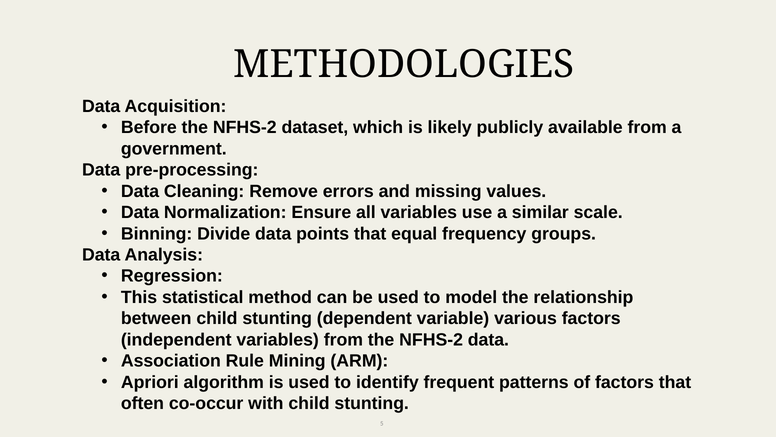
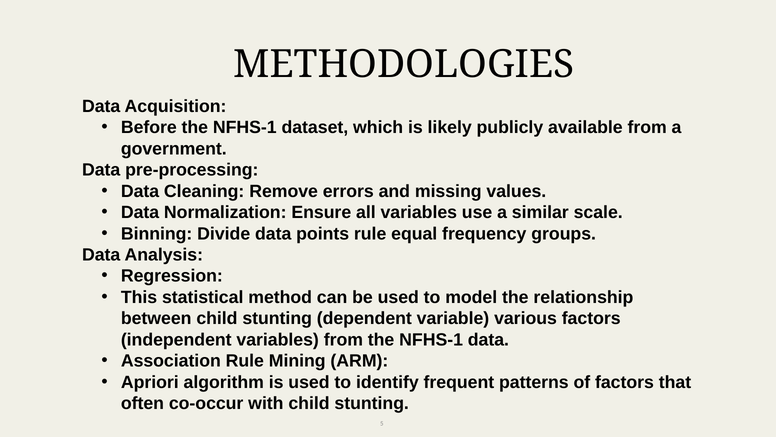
NFHS-2: NFHS-2 -> NFHS-1 (245, 127)
points that: that -> rule (370, 233)
from the NFHS-2: NFHS-2 -> NFHS-1 (431, 339)
